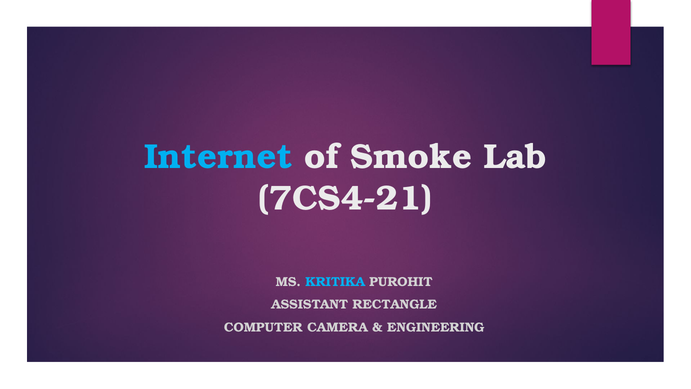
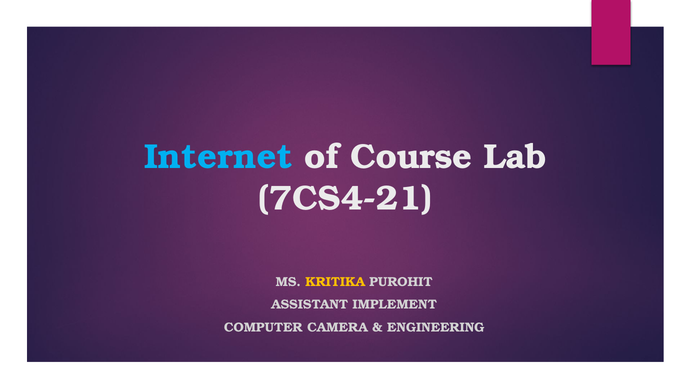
Smoke: Smoke -> Course (411, 157)
KRITIKA colour: light blue -> yellow (335, 282)
RECTANGLE: RECTANGLE -> IMPLEMENT (395, 304)
